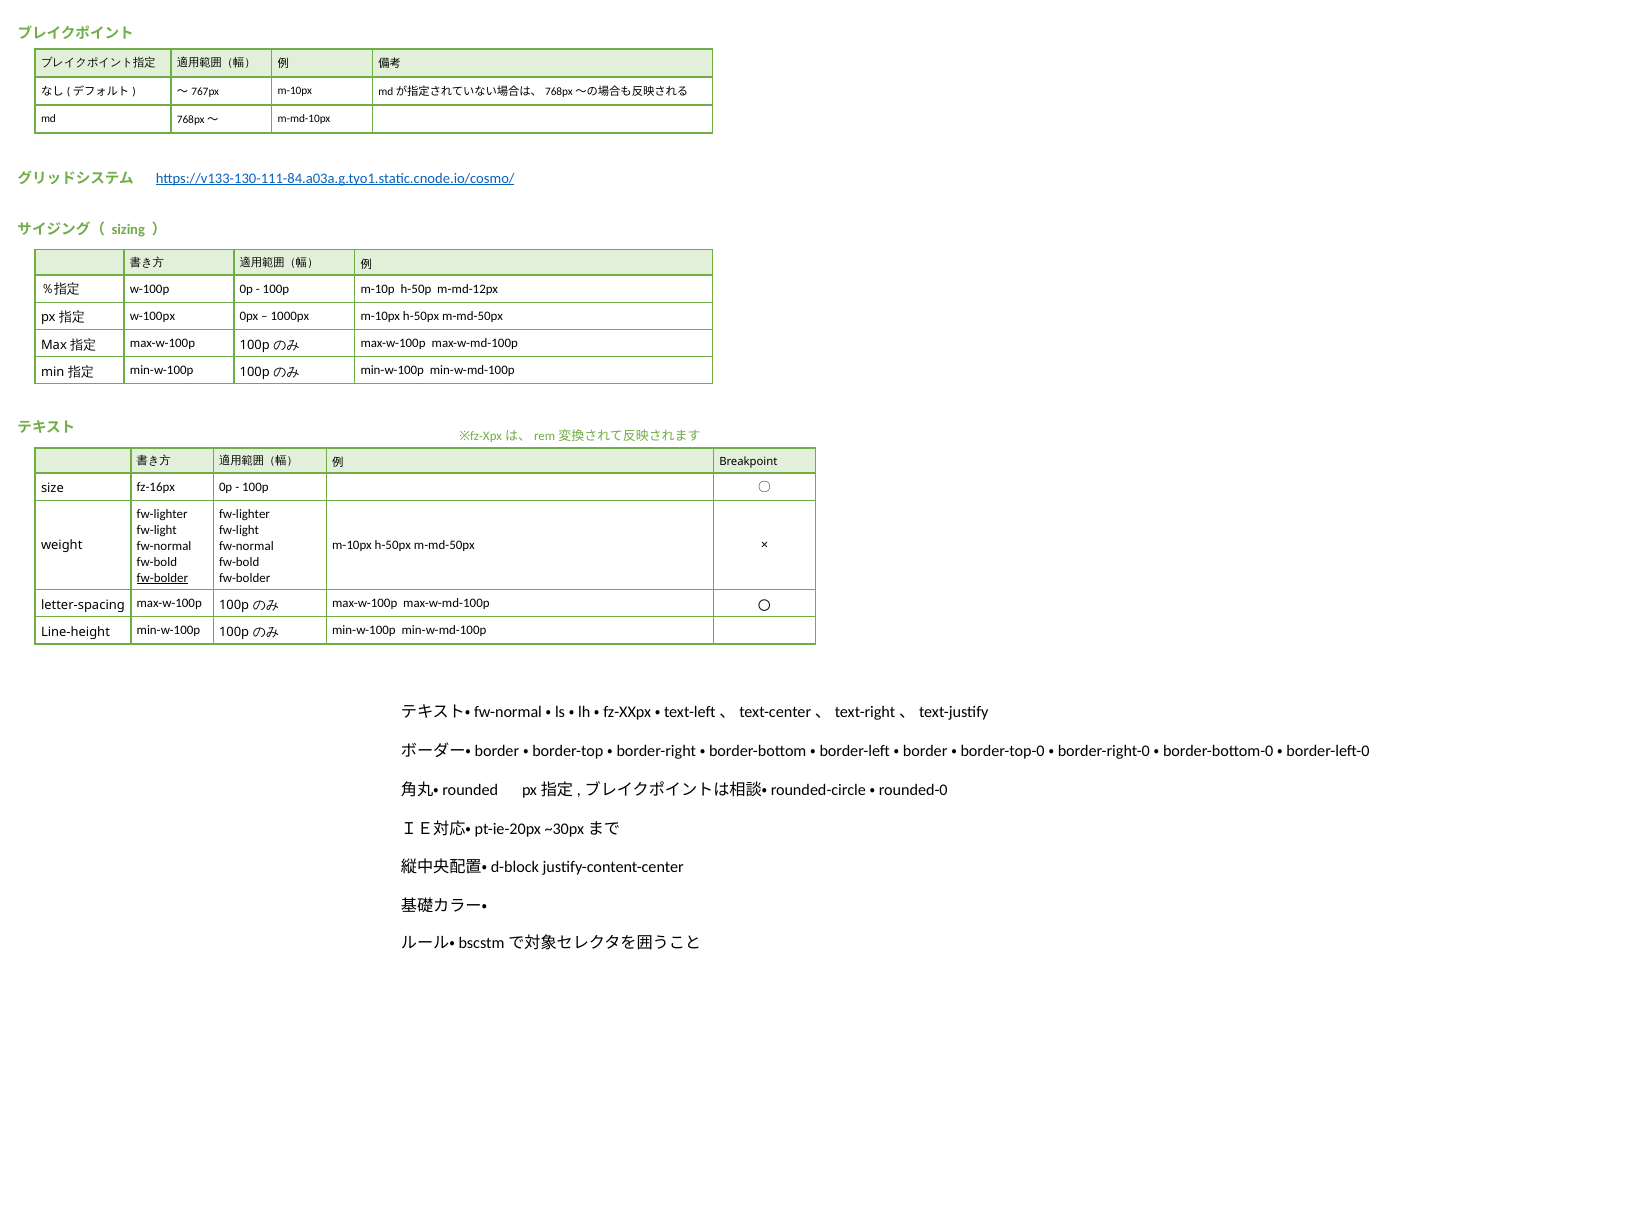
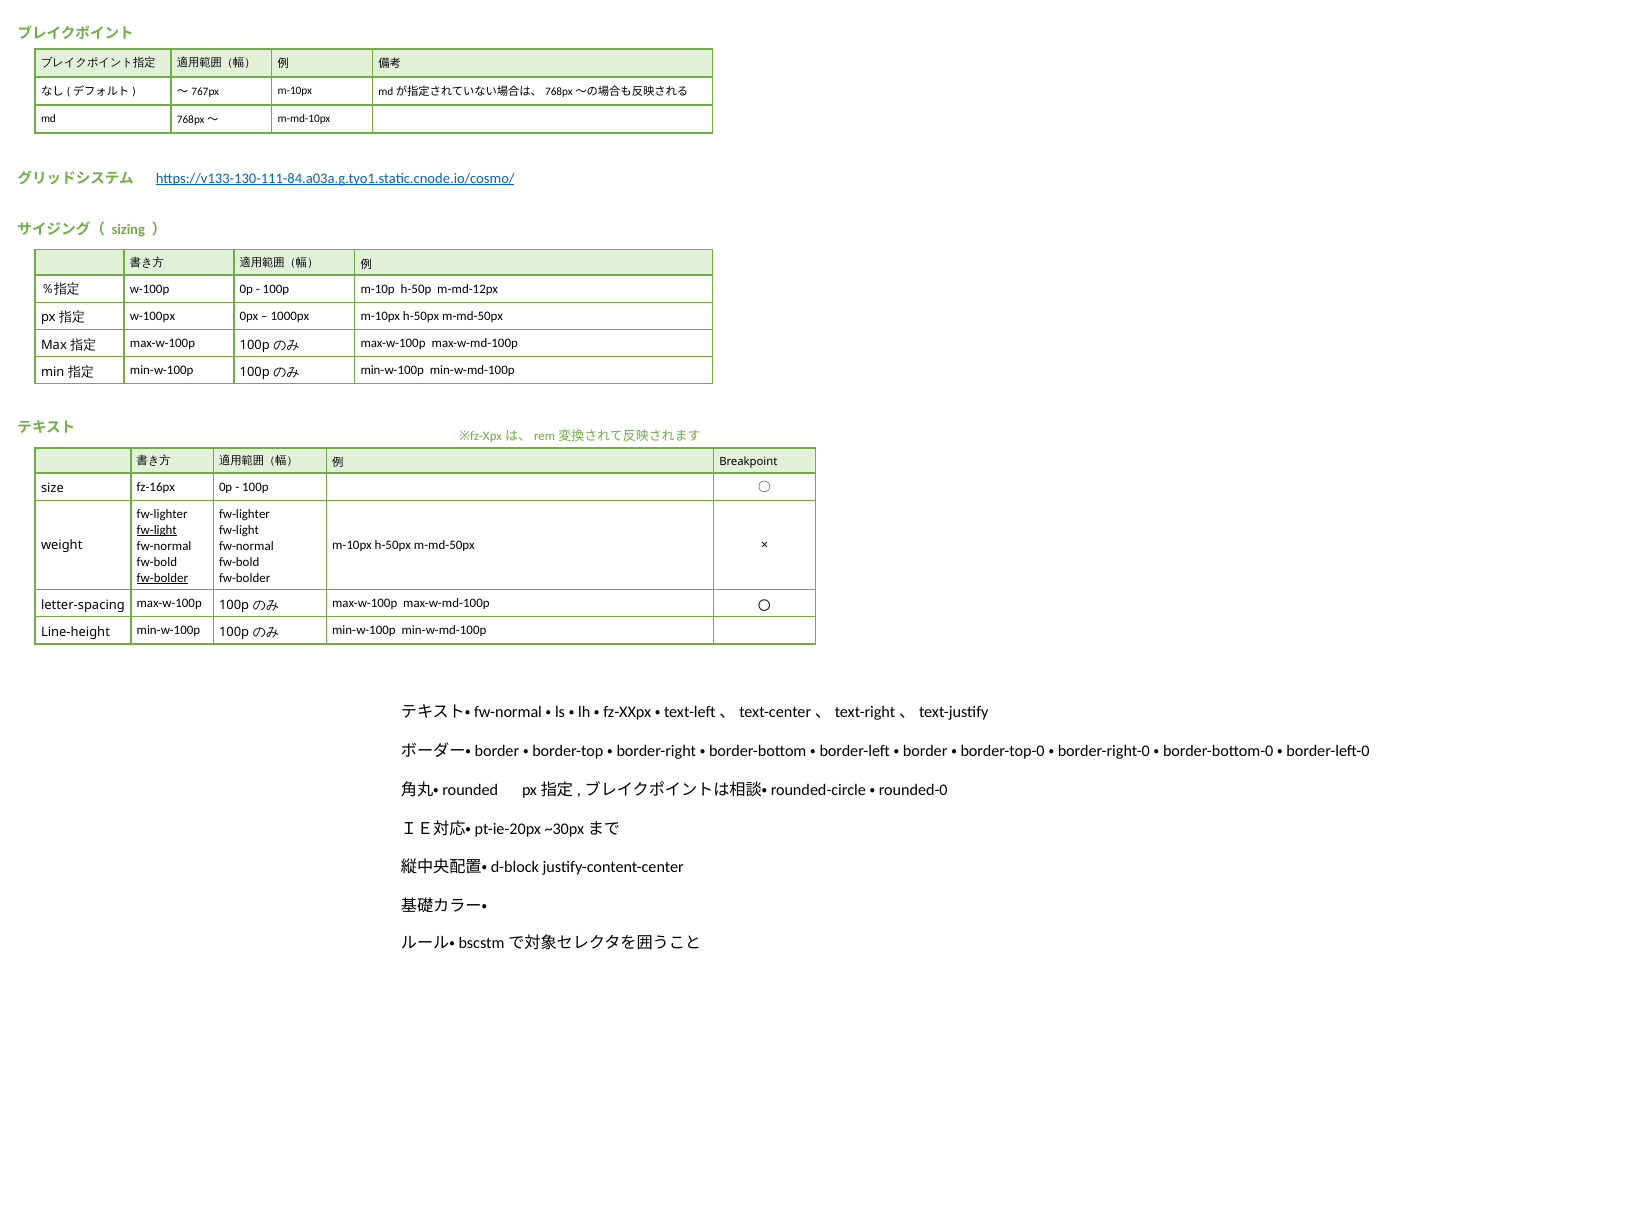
fw-light underline: none -> present (157, 530)
